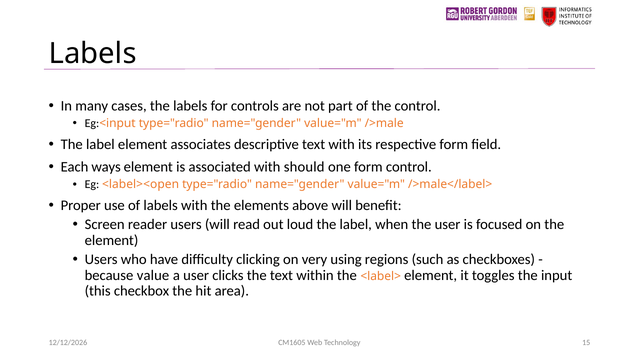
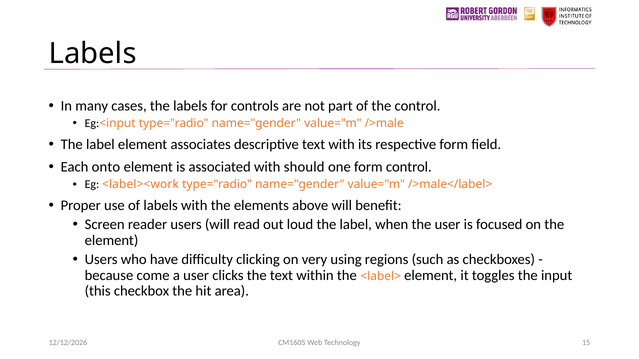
ways: ways -> onto (106, 167)
<label><open: <label><open -> <label><work (140, 185)
value: value -> come (153, 276)
